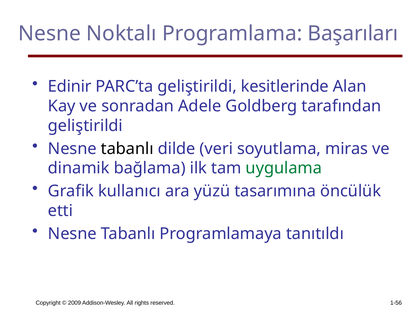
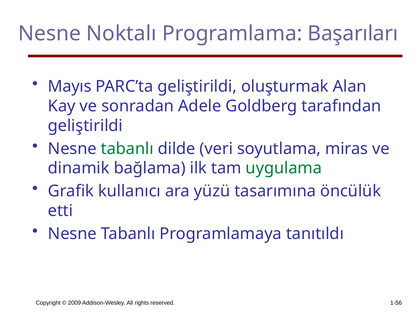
Edinir: Edinir -> Mayıs (70, 87)
kesitlerinde: kesitlerinde -> oluşturmak (285, 87)
tabanlı colour: black -> green (127, 149)
